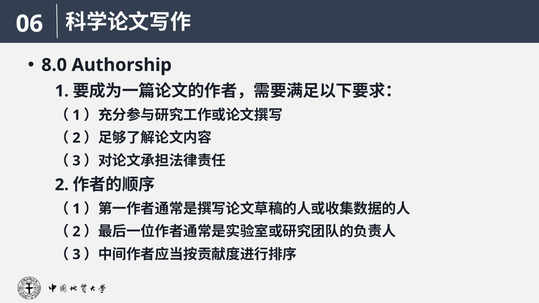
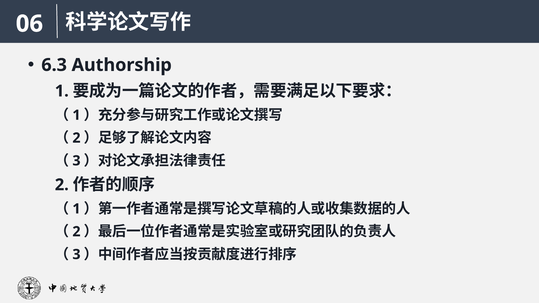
8.0: 8.0 -> 6.3 (54, 65)
